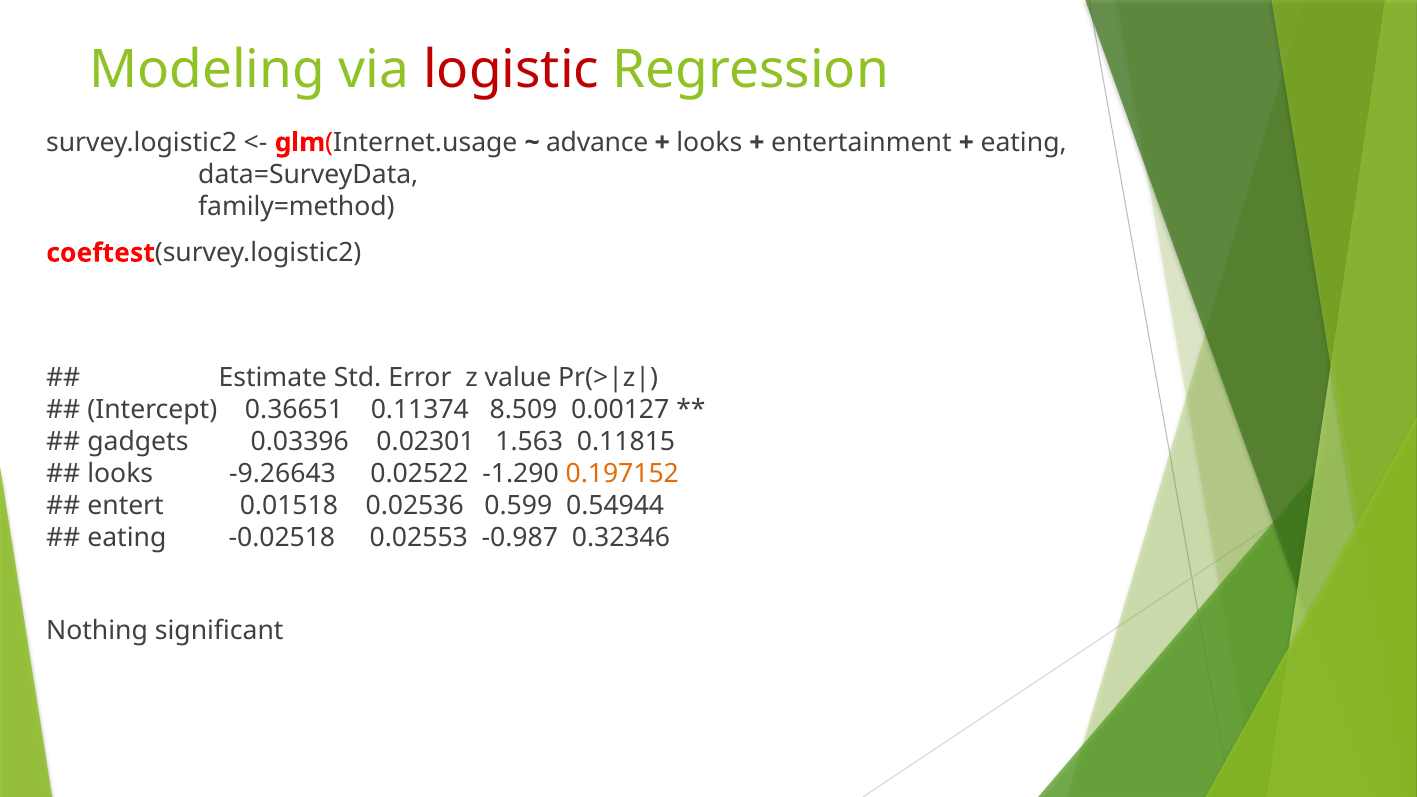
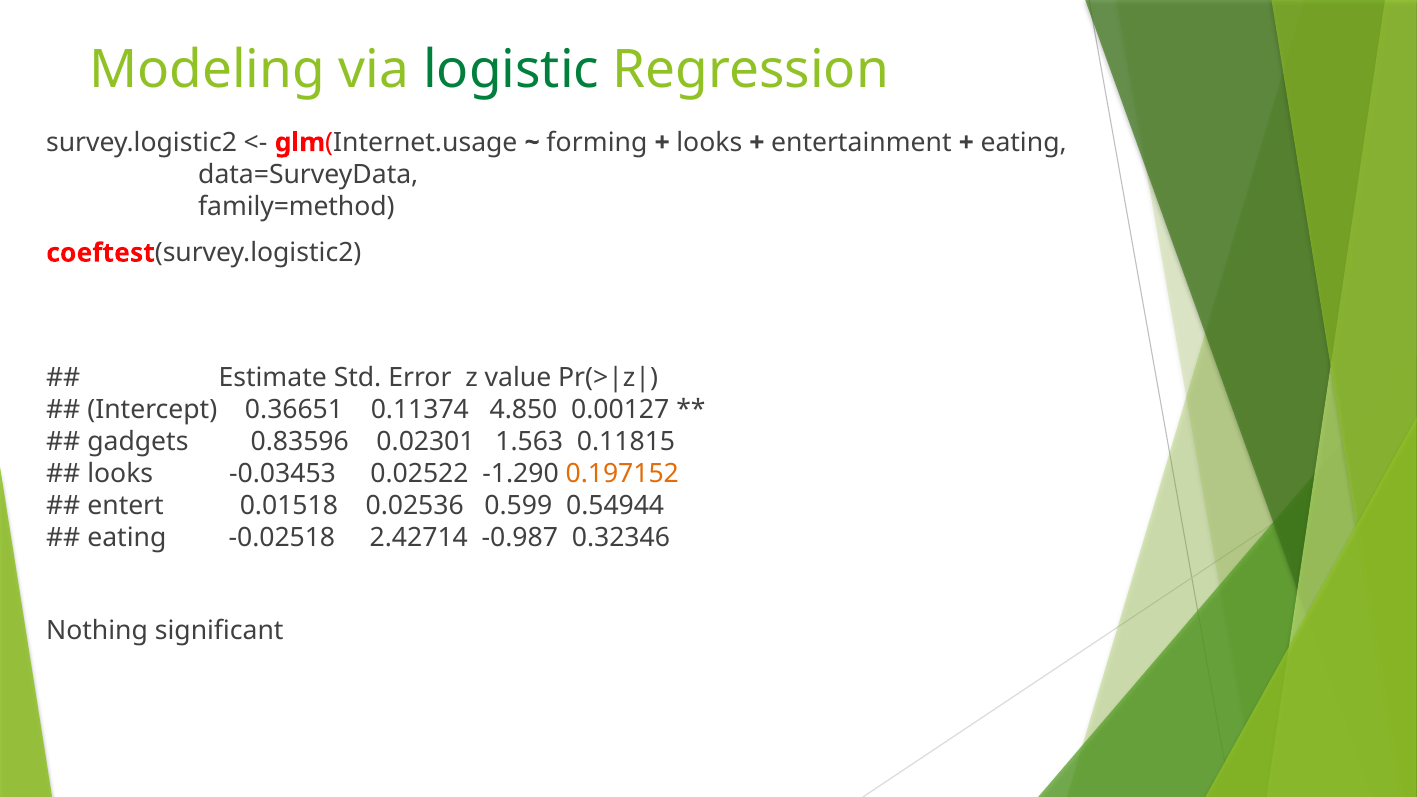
logistic colour: red -> green (511, 70)
advance: advance -> forming (597, 142)
8.509: 8.509 -> 4.850 (524, 410)
0.03396: 0.03396 -> 0.83596 (300, 442)
-9.26643: -9.26643 -> -0.03453 (282, 474)
0.02553: 0.02553 -> 2.42714 (419, 537)
